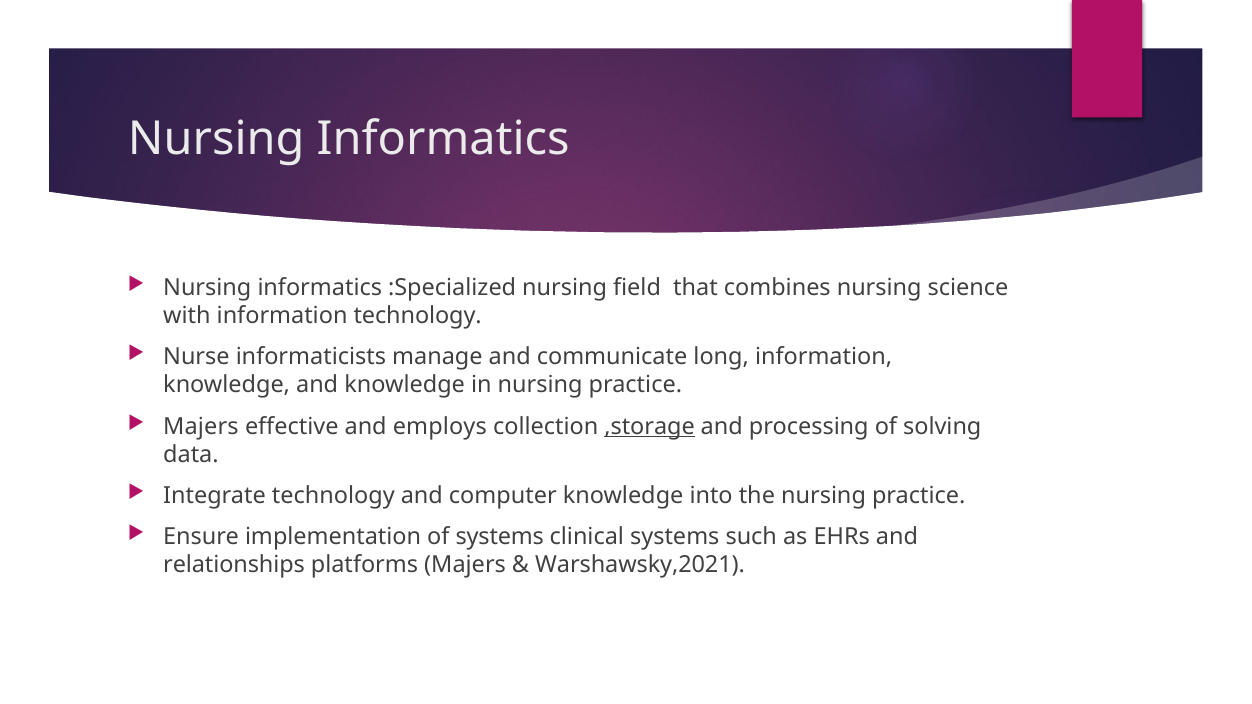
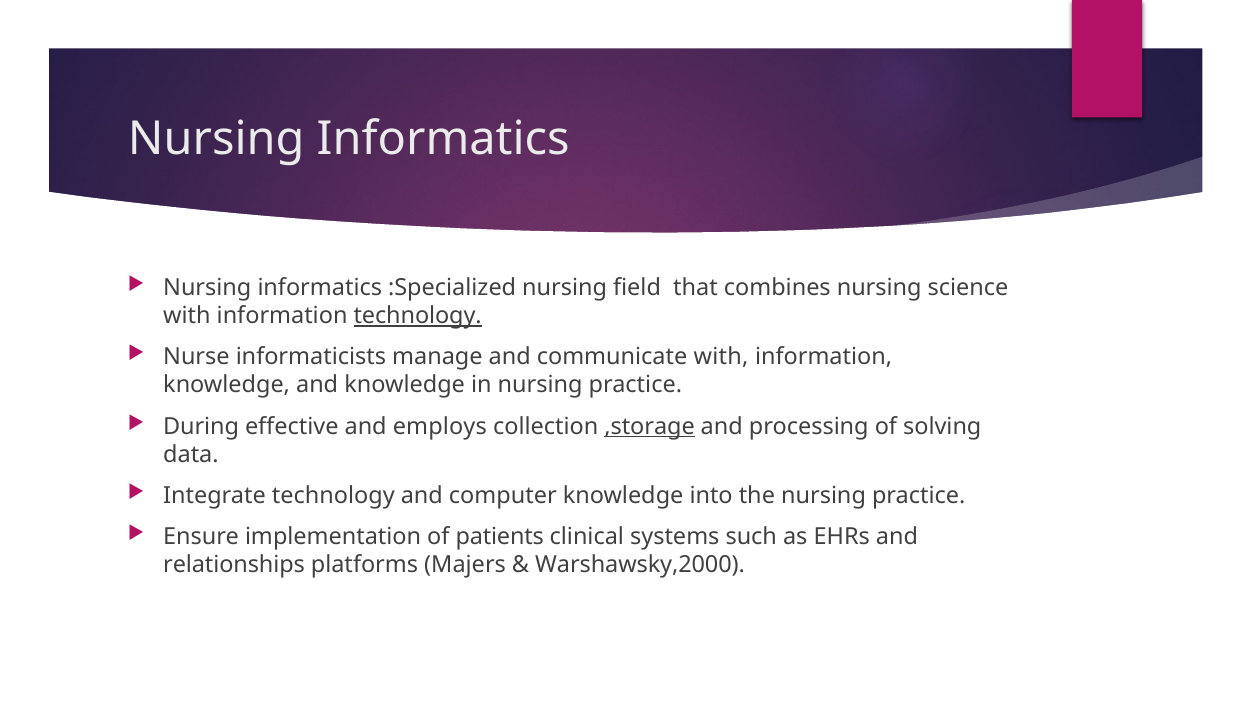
technology underline: none -> present (418, 316)
communicate long: long -> with (721, 357)
Majers: Majers -> During (201, 427)
of systems: systems -> patients (500, 537)
Warshawsky,2021: Warshawsky,2021 -> Warshawsky,2000 (640, 565)
